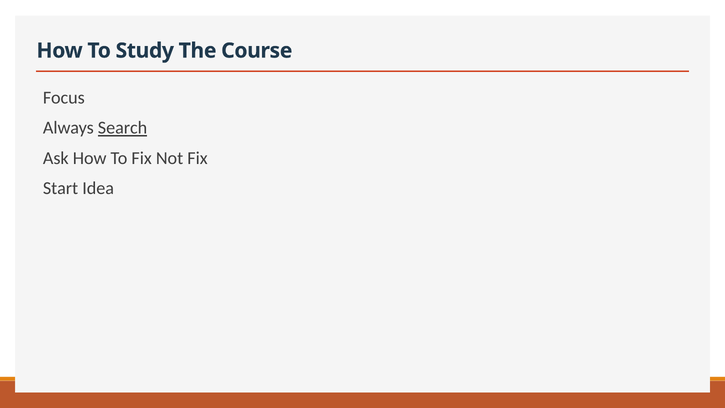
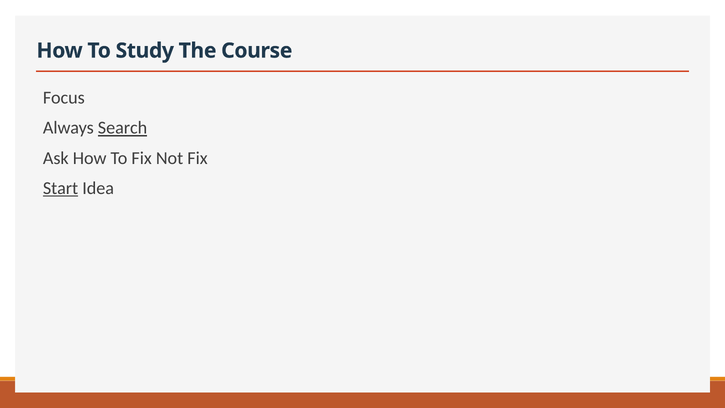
Start underline: none -> present (61, 188)
